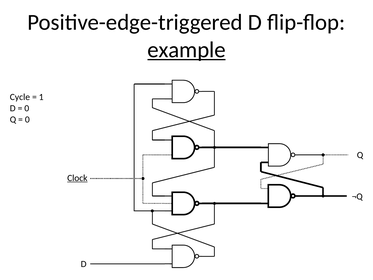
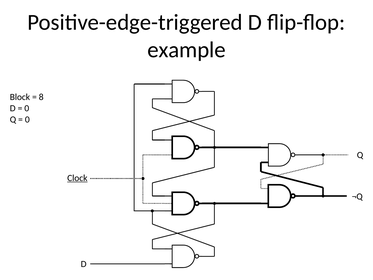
example underline: present -> none (187, 50)
Cycle: Cycle -> Block (20, 97)
1: 1 -> 8 (41, 97)
